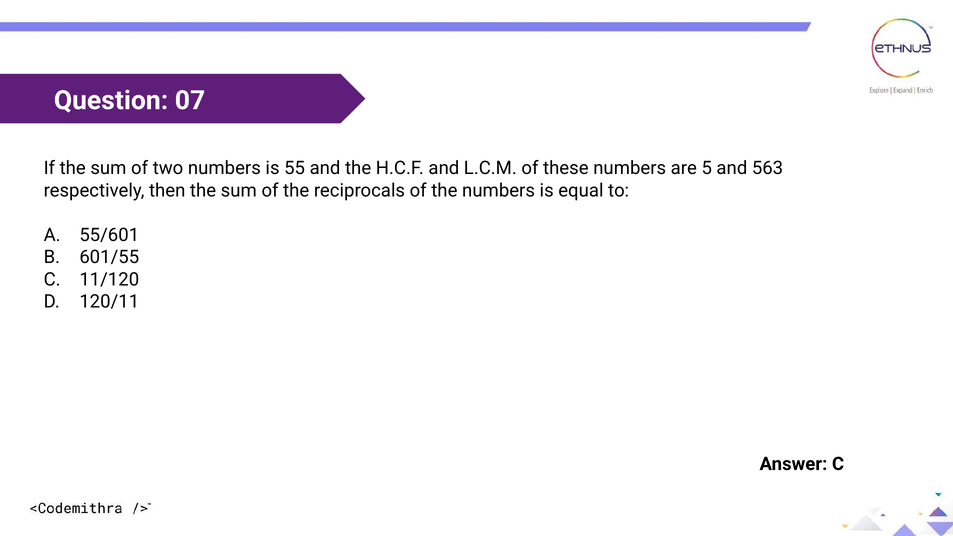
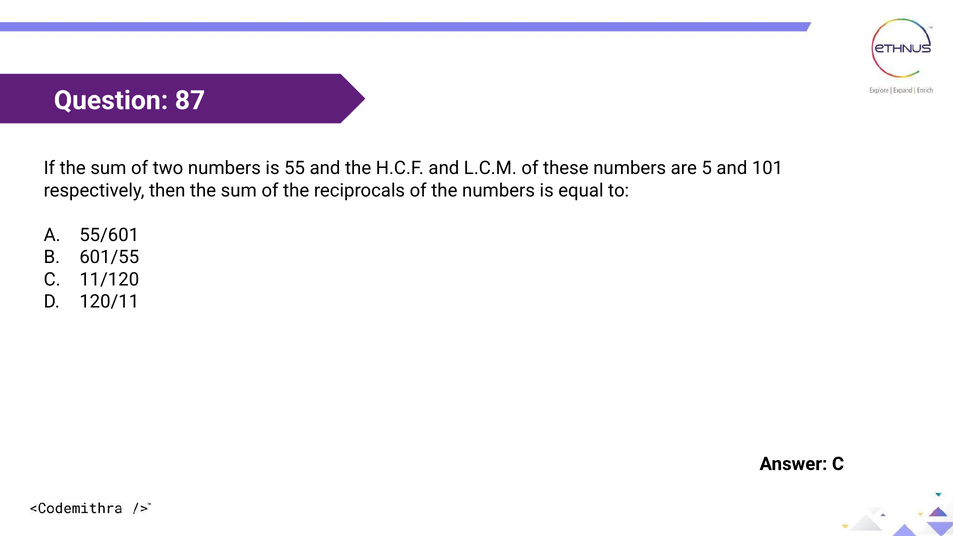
07: 07 -> 87 (190, 100)
563: 563 -> 101 (768, 168)
